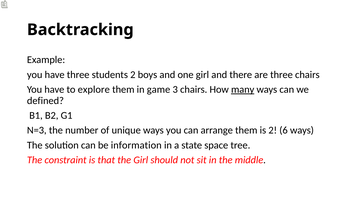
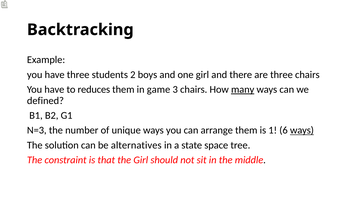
explore: explore -> reduces (94, 90)
is 2: 2 -> 1 (273, 130)
ways underline: none -> present (302, 130)
information: information -> alternatives (136, 145)
